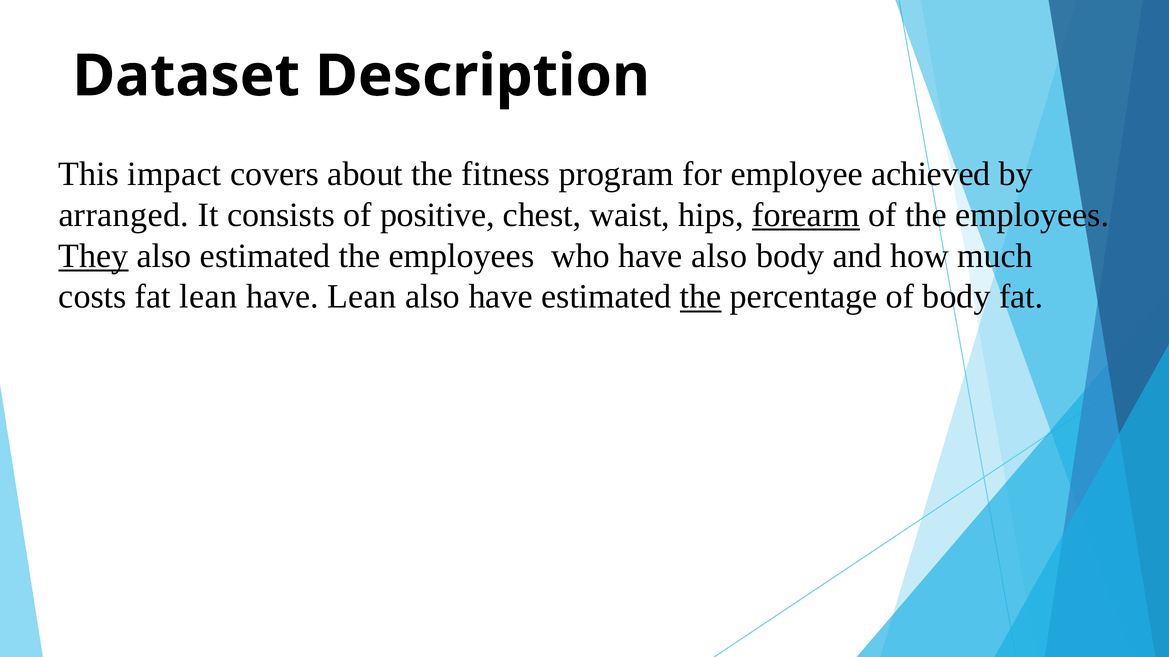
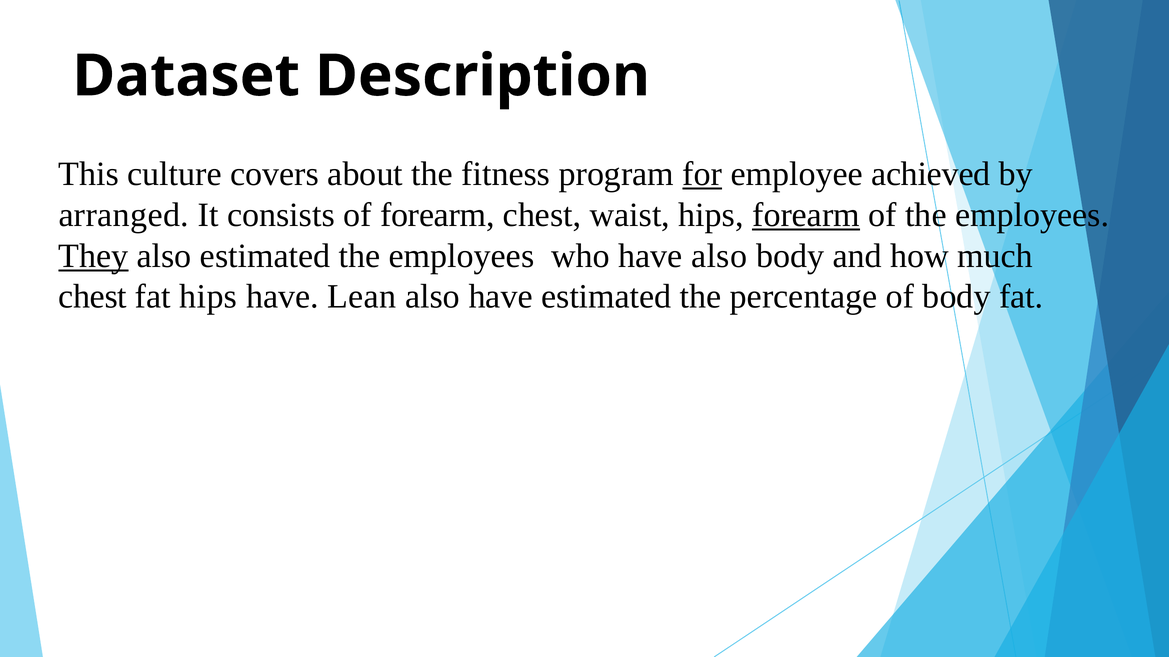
impact: impact -> culture (175, 174)
for underline: none -> present (702, 174)
of positive: positive -> forearm (437, 215)
costs: costs -> chest (93, 297)
fat lean: lean -> hips (208, 297)
the underline: present -> none (701, 297)
